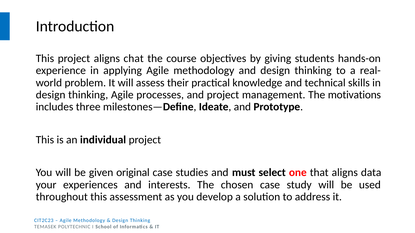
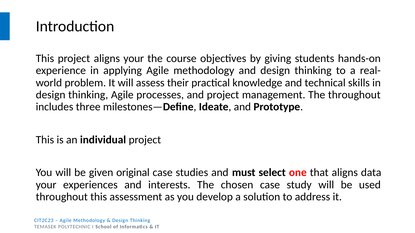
aligns chat: chat -> your (134, 59)
The motivations: motivations -> throughout (354, 95)
